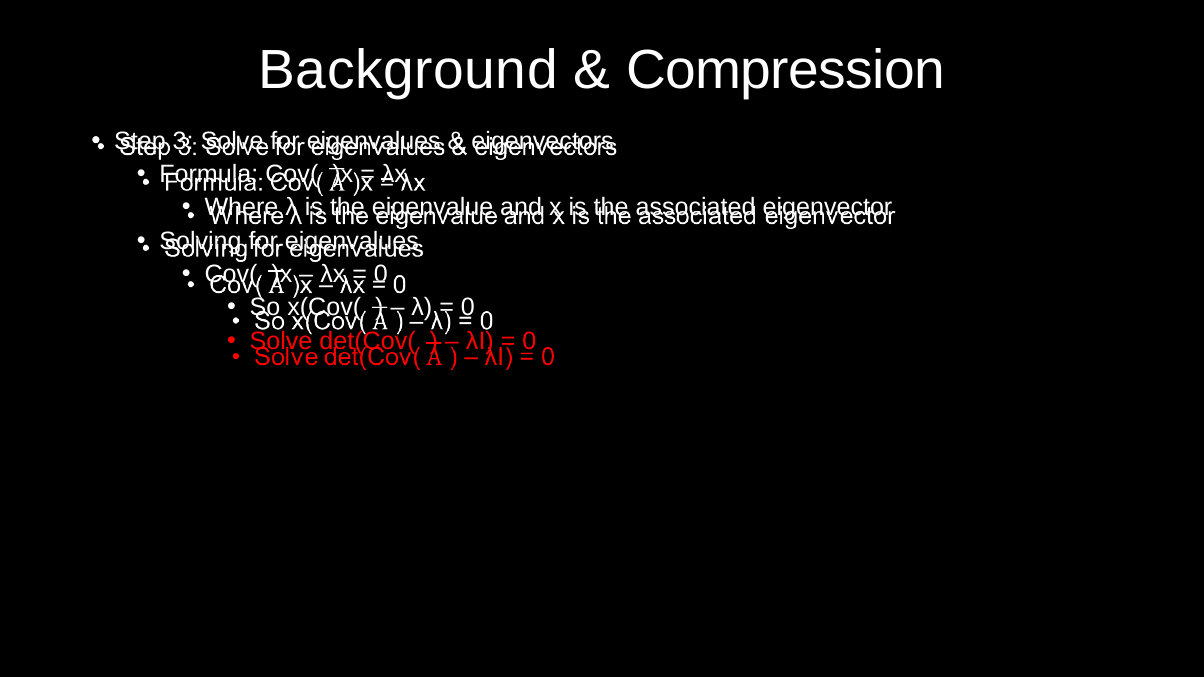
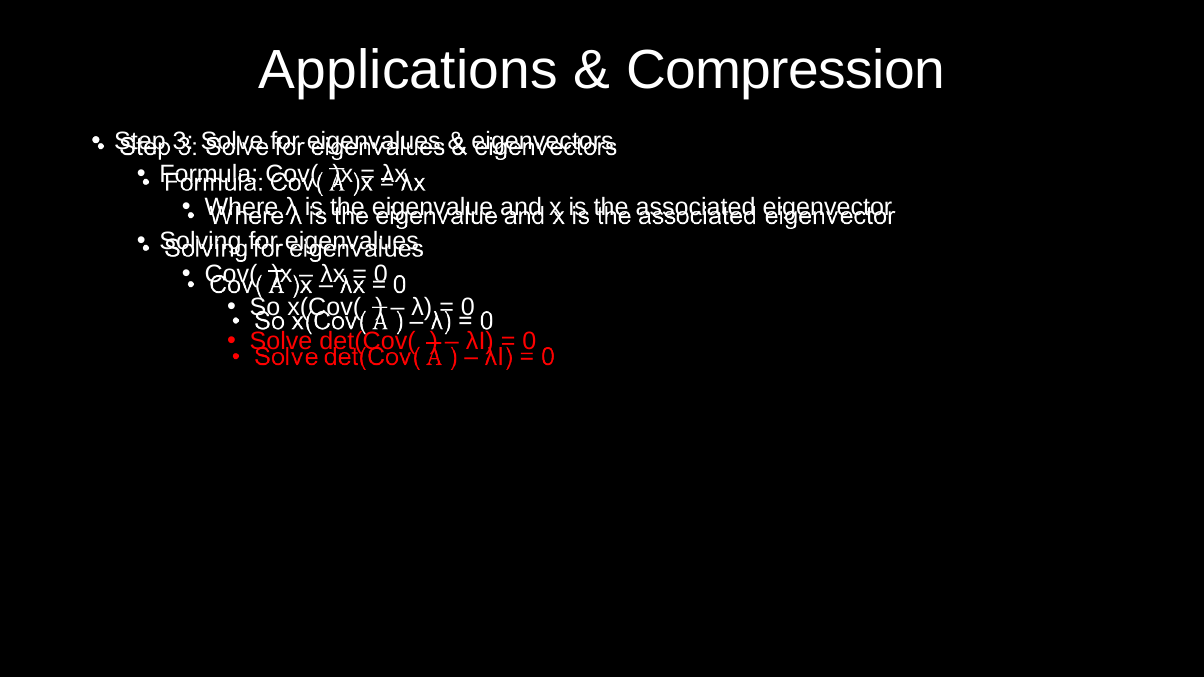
Background: Background -> Applications (408, 71)
